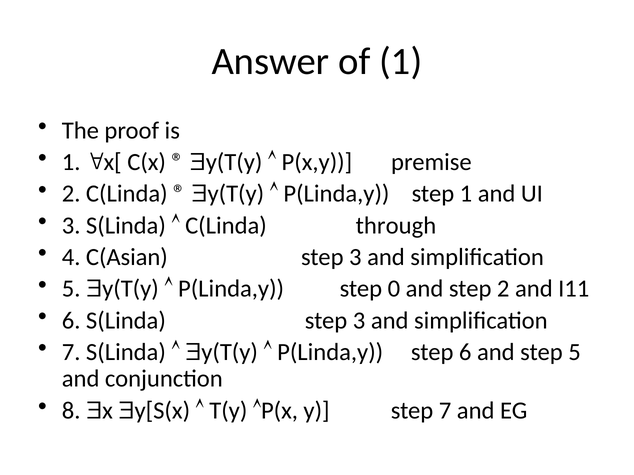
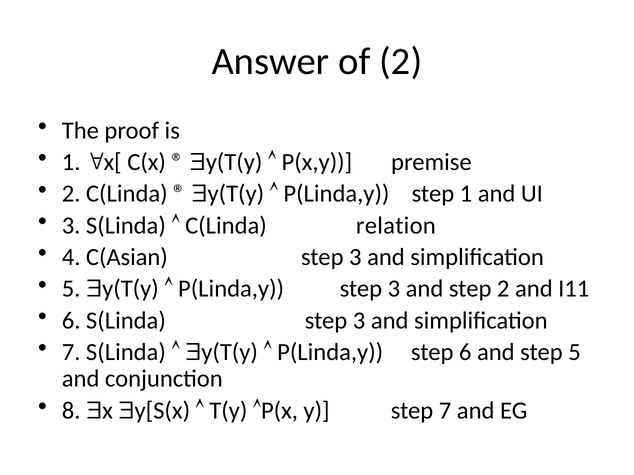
of 1: 1 -> 2 (401, 61)
through: through -> relation (396, 226)
P(Linda,y step 0: 0 -> 3 (394, 289)
